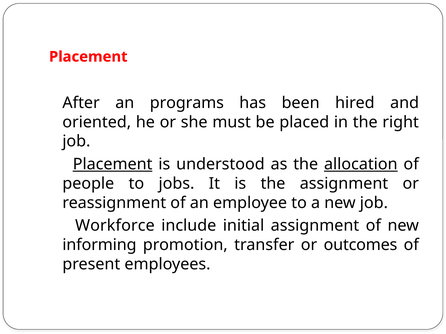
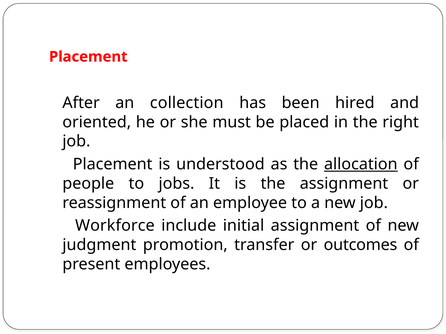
programs: programs -> collection (187, 103)
Placement underline: present -> none (113, 164)
informing: informing -> judgment (99, 245)
